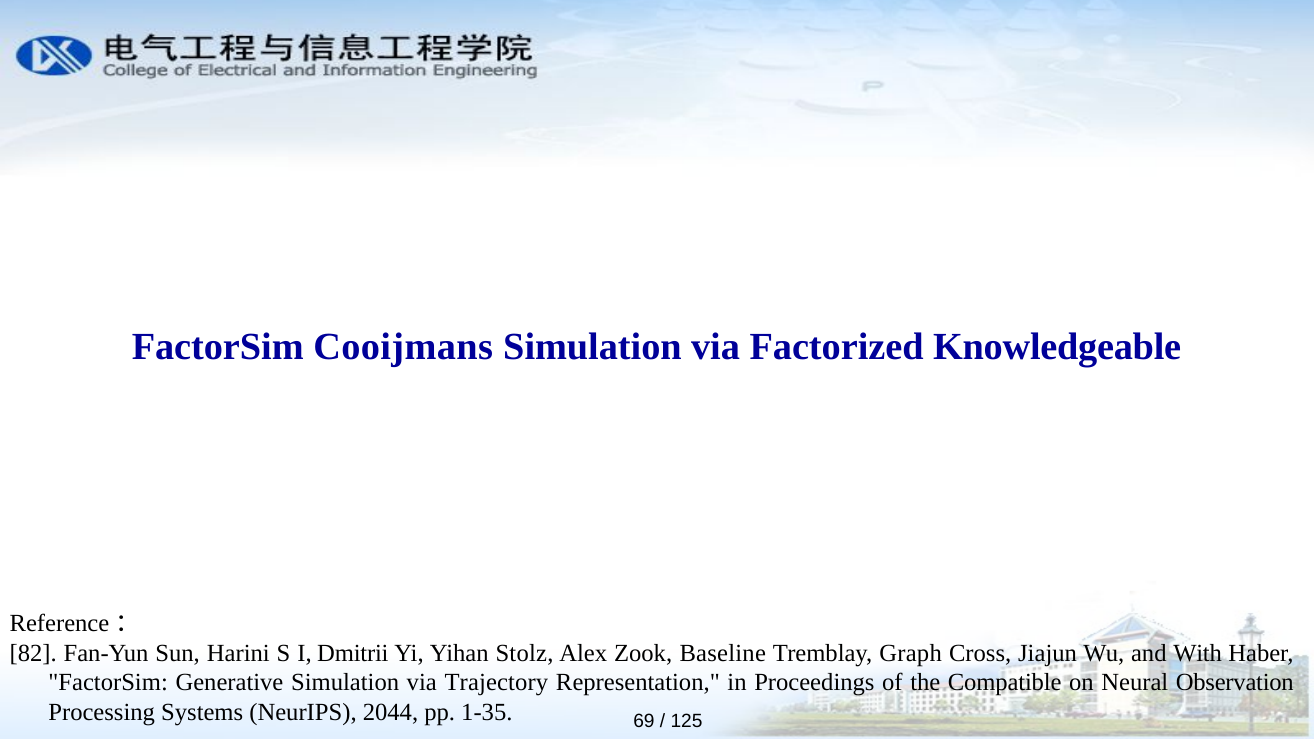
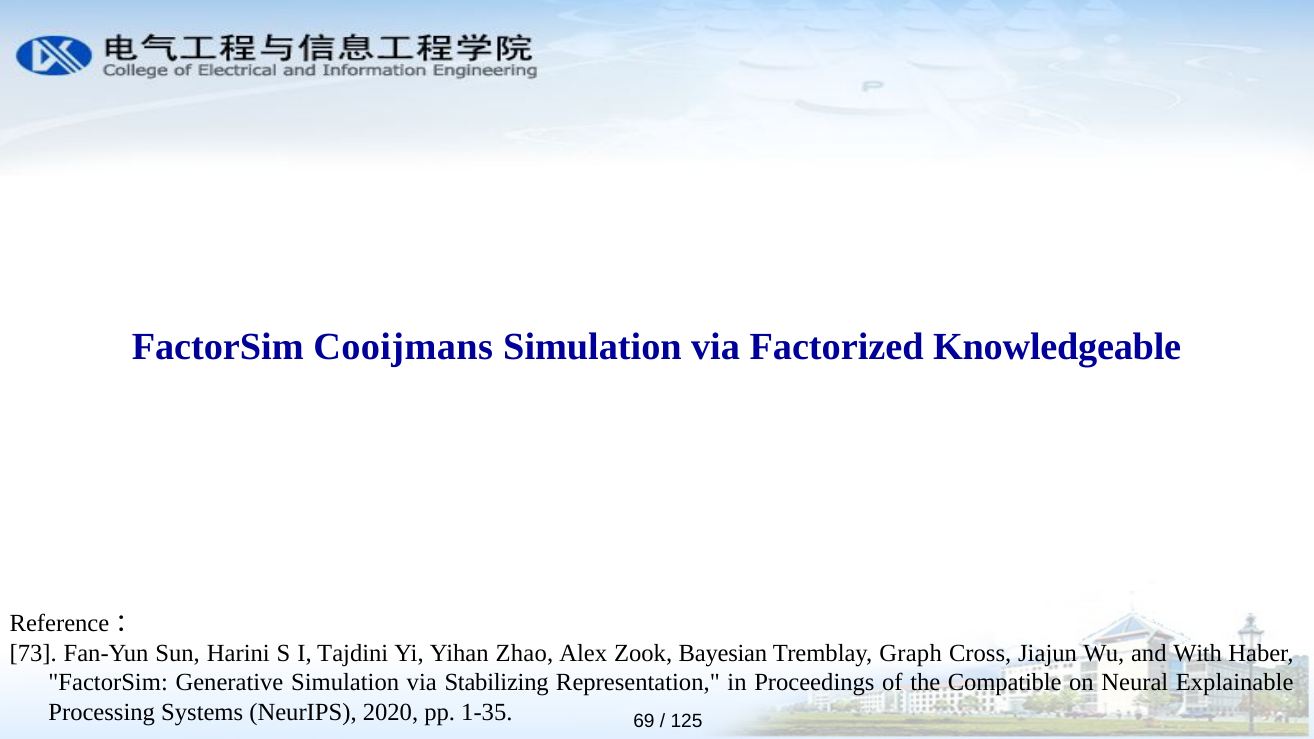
82: 82 -> 73 (33, 653)
Dmitrii: Dmitrii -> Tajdini (353, 653)
Stolz: Stolz -> Zhao (524, 653)
Baseline: Baseline -> Bayesian (723, 653)
Trajectory: Trajectory -> Stabilizing (497, 683)
Observation: Observation -> Explainable (1235, 683)
2044: 2044 -> 2020 (391, 712)
